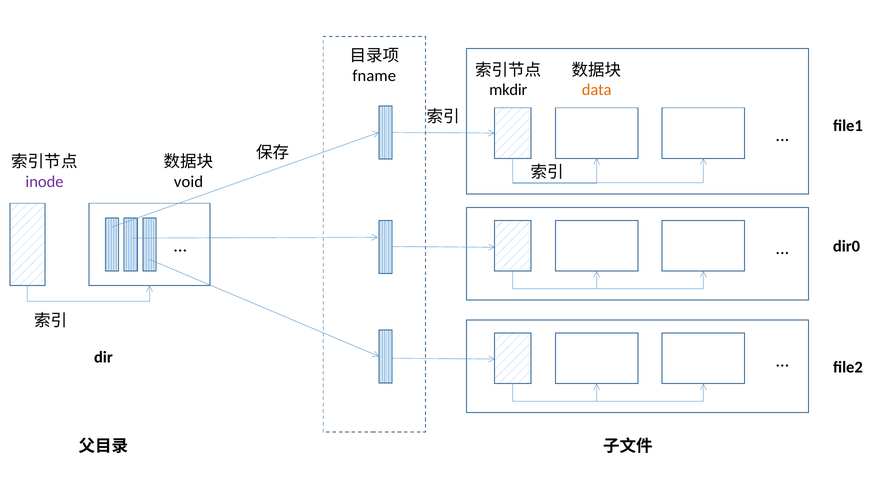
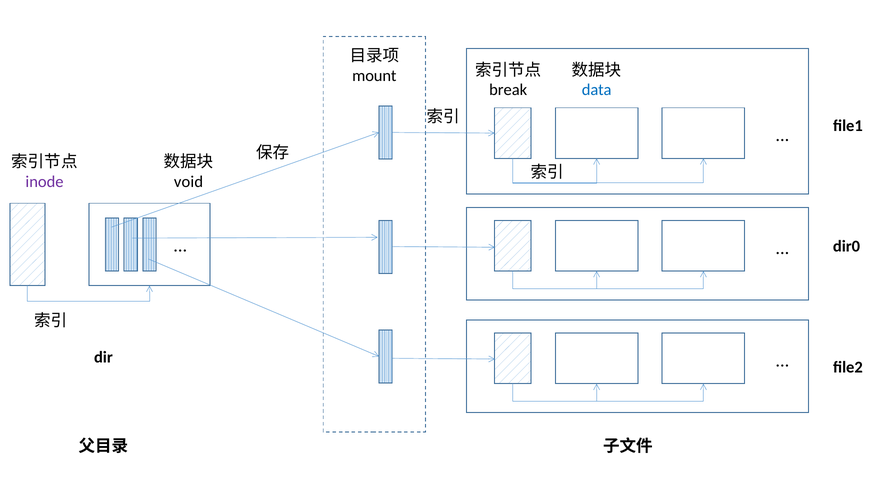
fname: fname -> mount (374, 76)
mkdir: mkdir -> break (508, 90)
data colour: orange -> blue (597, 90)
